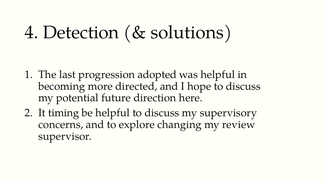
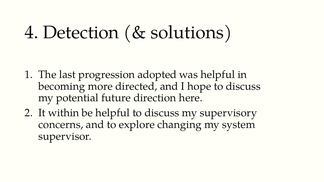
timing: timing -> within (64, 113)
review: review -> system (239, 125)
